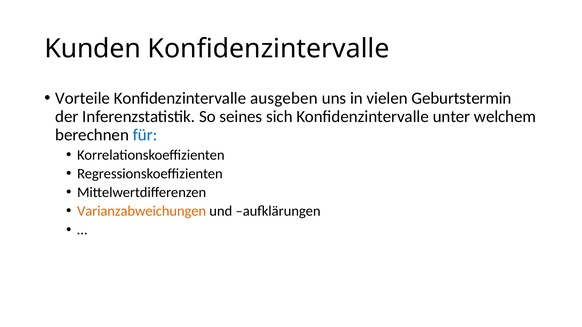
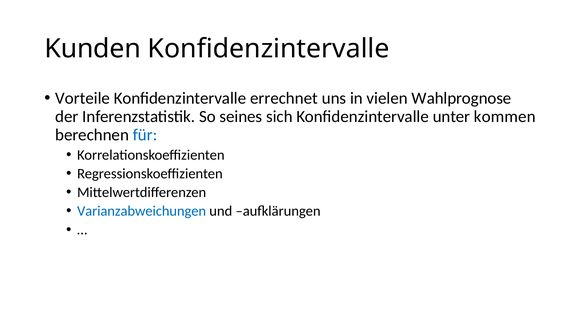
ausgeben: ausgeben -> errechnet (284, 98)
Geburtstermin: Geburtstermin -> Wahlprognose (462, 98)
welchem: welchem -> kommen (505, 117)
Varianzabweichungen colour: orange -> blue (142, 211)
